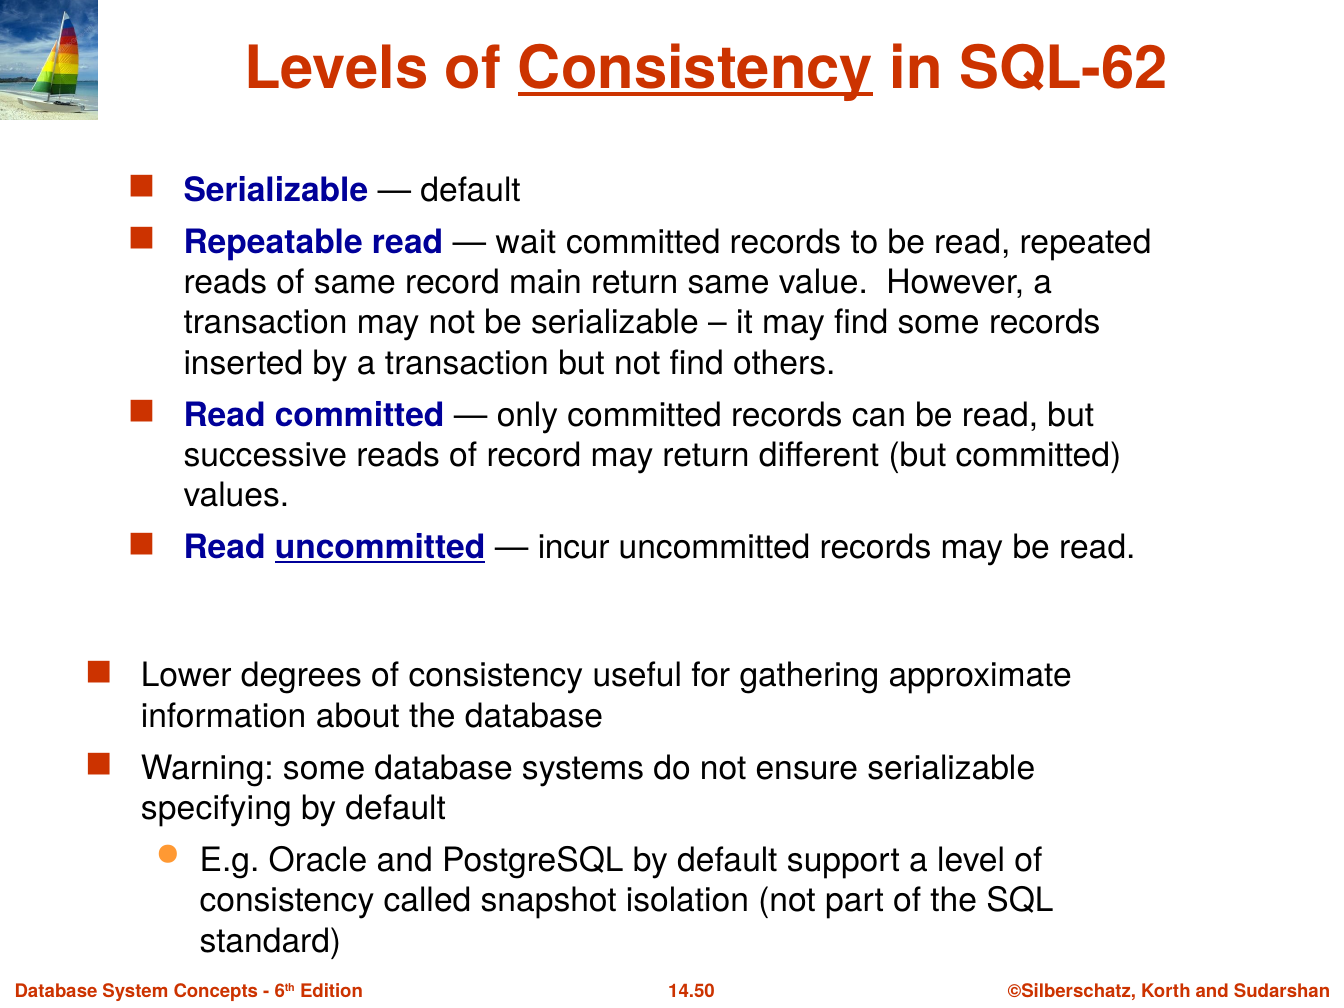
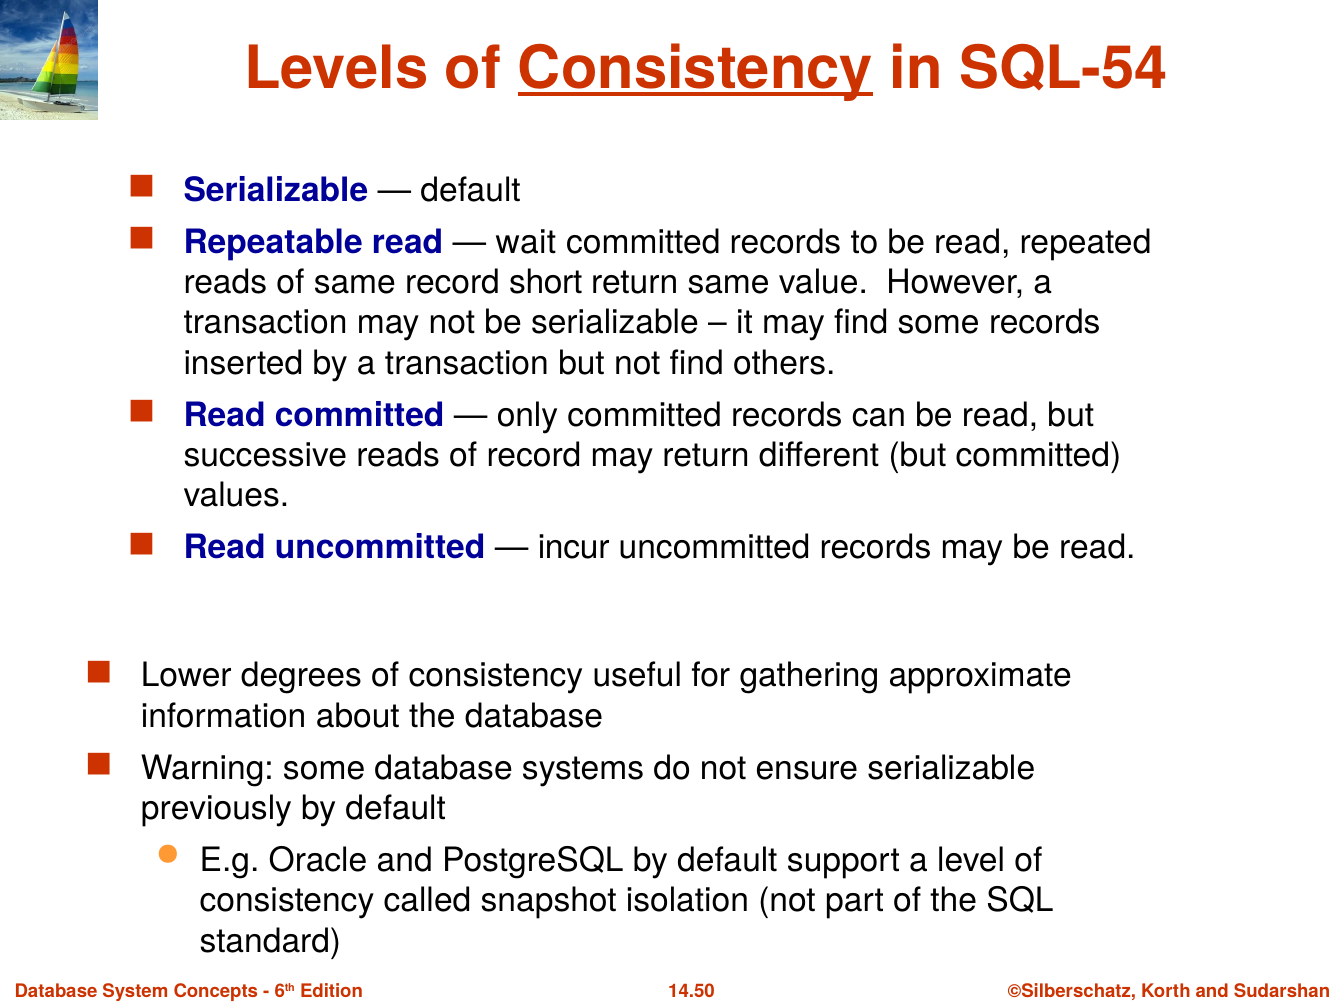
SQL-62: SQL-62 -> SQL-54 (1064, 68)
main: main -> short (546, 282)
uncommitted underline: present -> none (380, 548)
specifying: specifying -> previously (216, 808)
